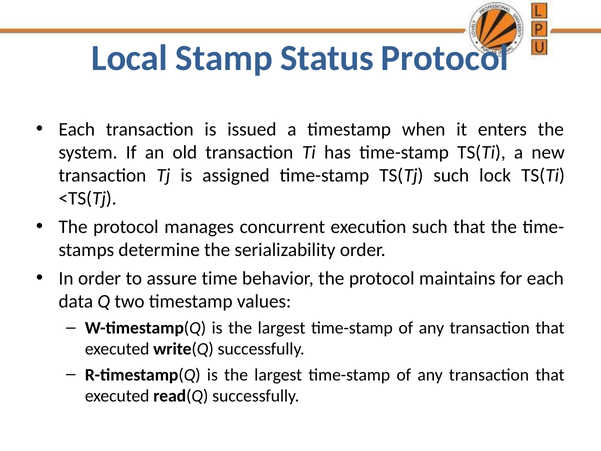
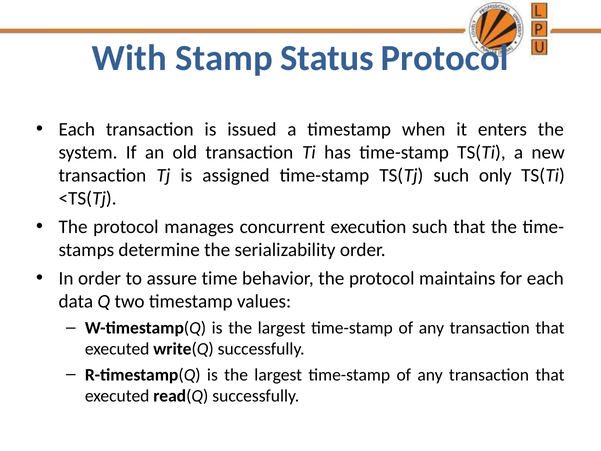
Local: Local -> With (129, 58)
lock: lock -> only (495, 175)
